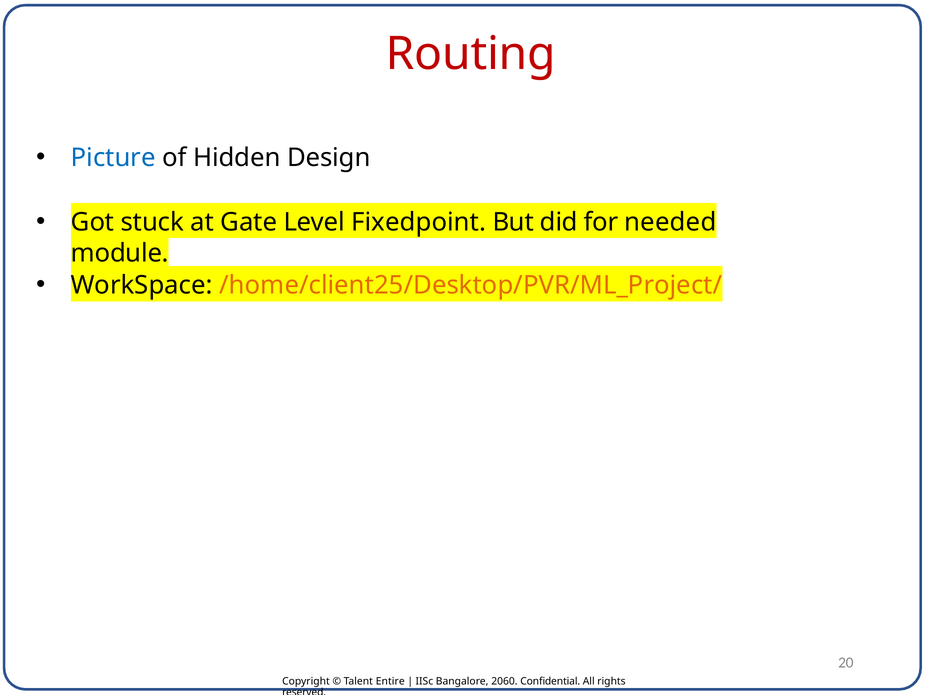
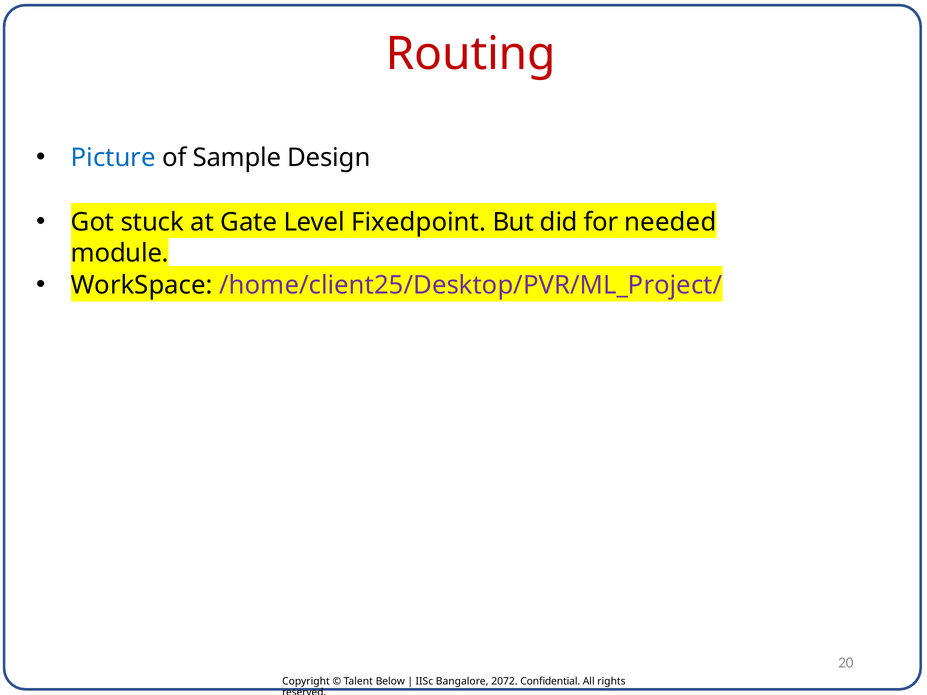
Hidden: Hidden -> Sample (237, 158)
/home/client25/Desktop/PVR/ML_Project/ colour: orange -> purple (471, 285)
Entire: Entire -> Below (390, 681)
2060: 2060 -> 2072 (504, 681)
